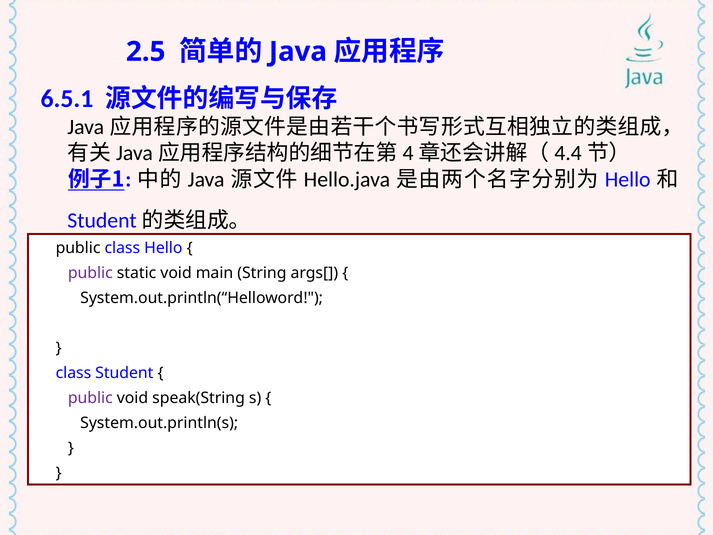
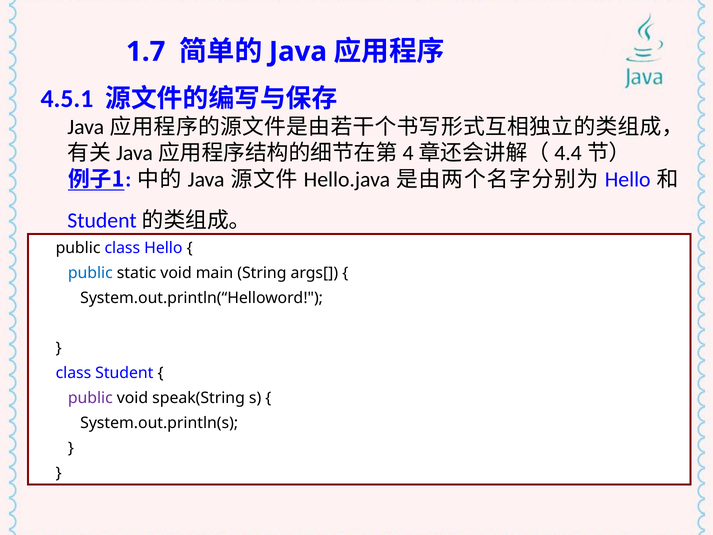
2.5: 2.5 -> 1.7 (146, 52)
6.5.1: 6.5.1 -> 4.5.1 (67, 99)
public colour: purple -> blue (90, 273)
